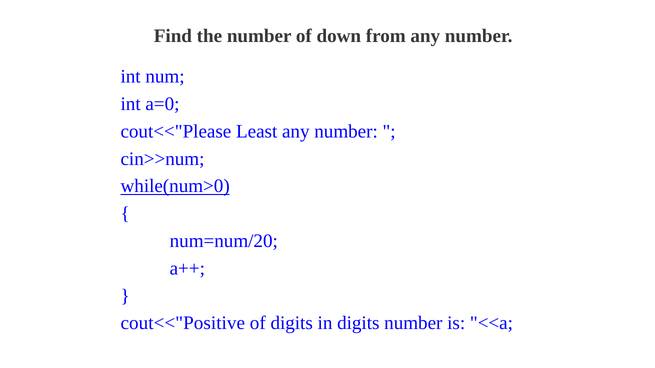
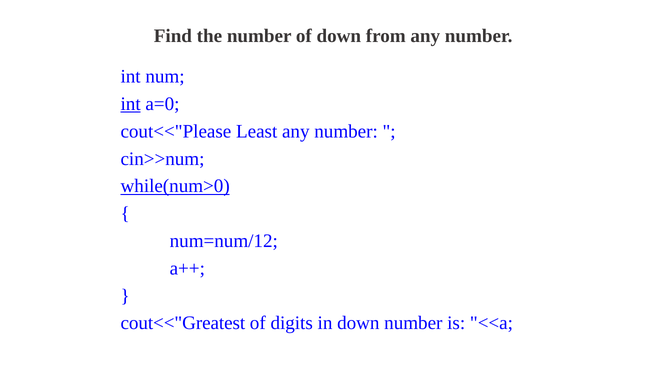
int underline: none -> present (131, 104)
num=num/20: num=num/20 -> num=num/12 (224, 241)
cout<<"Positive: cout<<"Positive -> cout<<"Greatest (183, 323)
in digits: digits -> down (358, 323)
